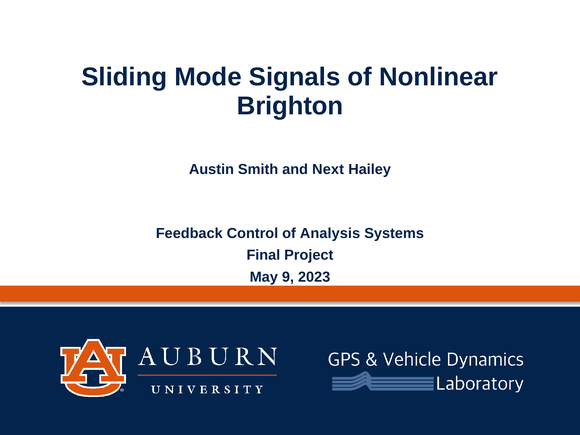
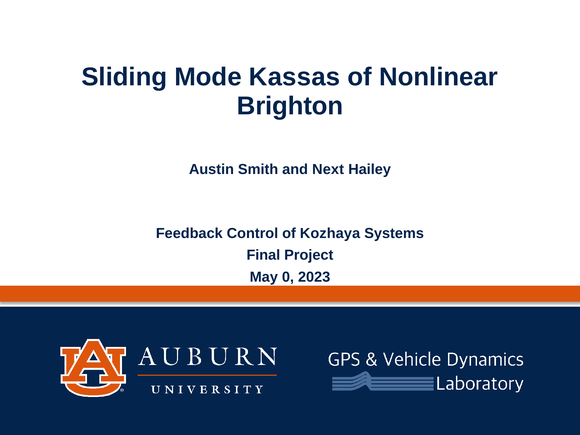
Signals: Signals -> Kassas (295, 77)
Analysis: Analysis -> Kozhaya (330, 233)
9: 9 -> 0 (288, 277)
